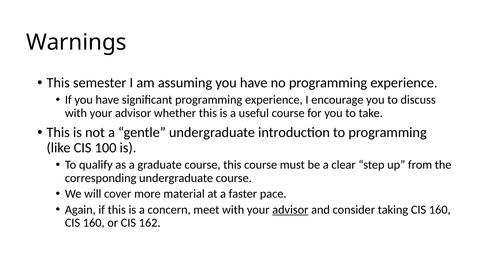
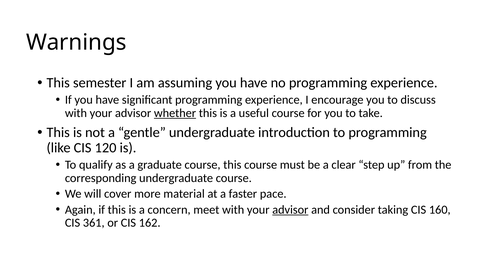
whether underline: none -> present (175, 113)
100: 100 -> 120 (106, 148)
160: 160 -> 361 (94, 223)
